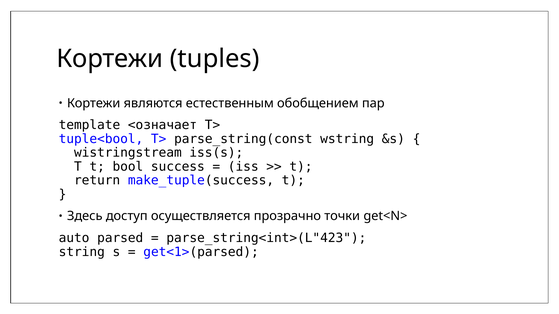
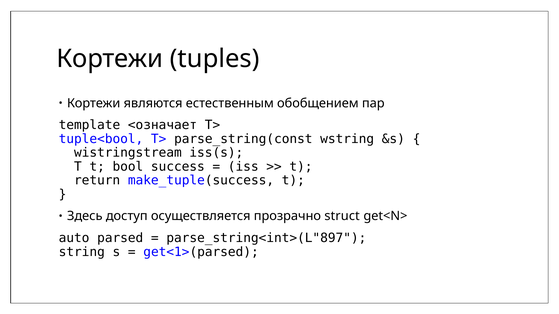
точки: точки -> struct (342, 216)
parse_string<int>(L"423: parse_string<int>(L"423 -> parse_string<int>(L"897 (266, 238)
